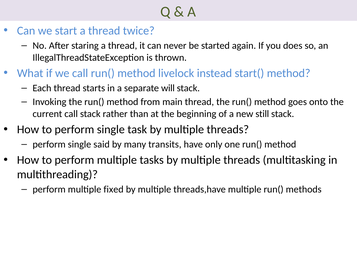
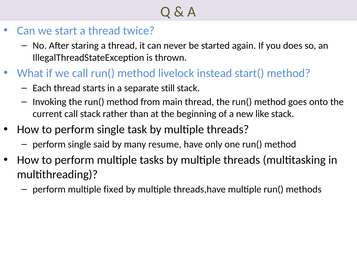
will: will -> still (168, 88)
still: still -> like (262, 114)
transits: transits -> resume (165, 144)
